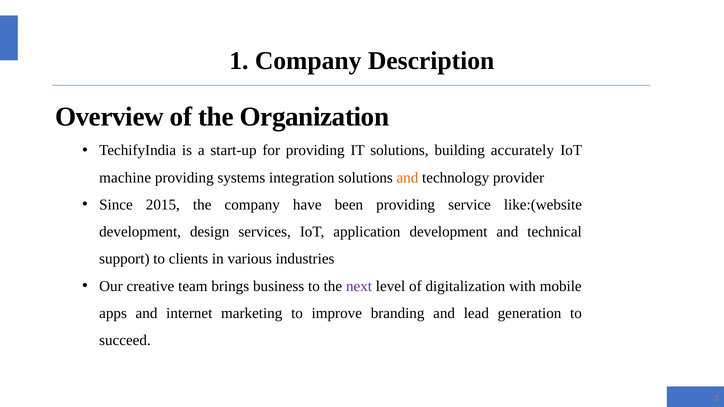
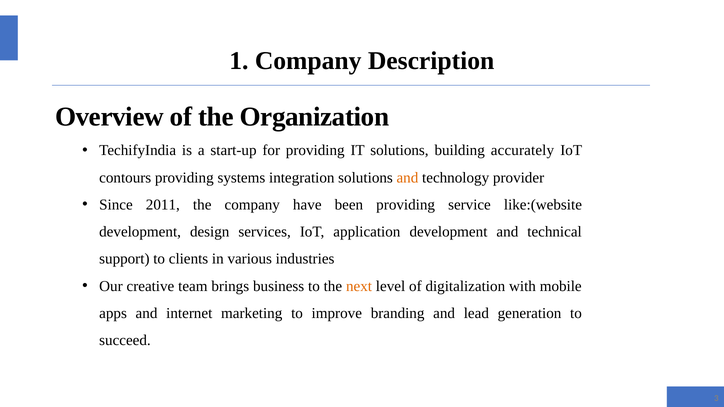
machine: machine -> contours (125, 178)
2015: 2015 -> 2011 (163, 205)
next colour: purple -> orange (359, 286)
